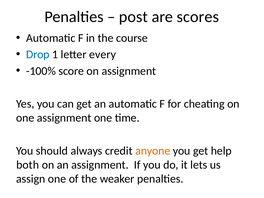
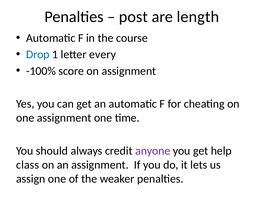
scores: scores -> length (198, 17)
anyone colour: orange -> purple (153, 151)
both: both -> class (28, 165)
